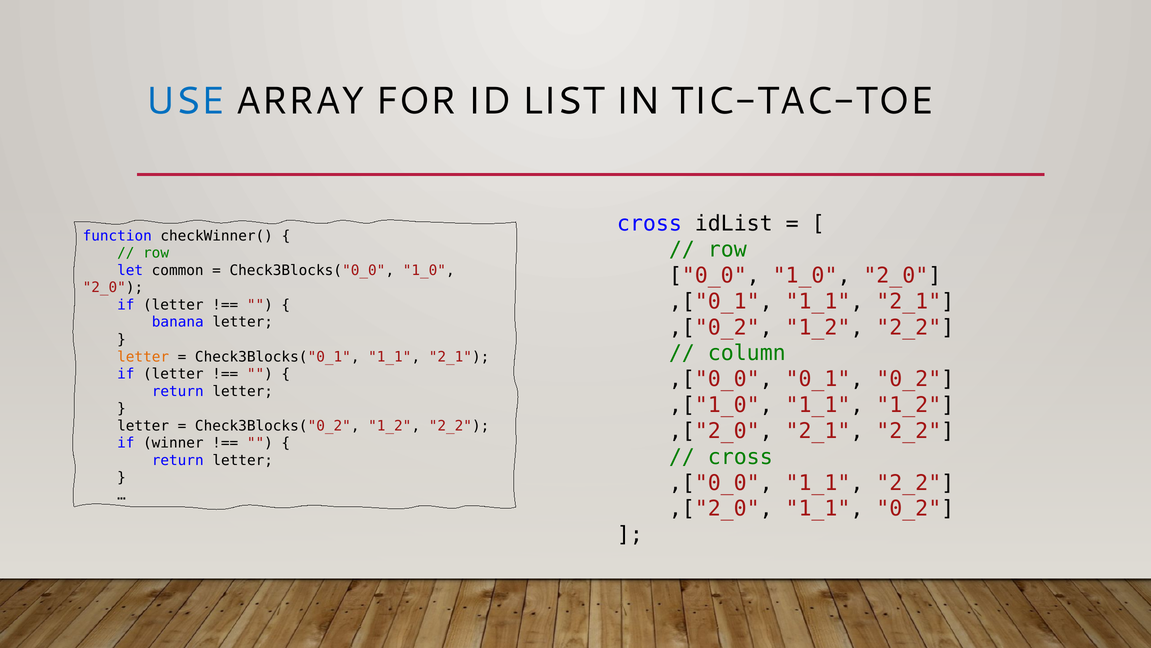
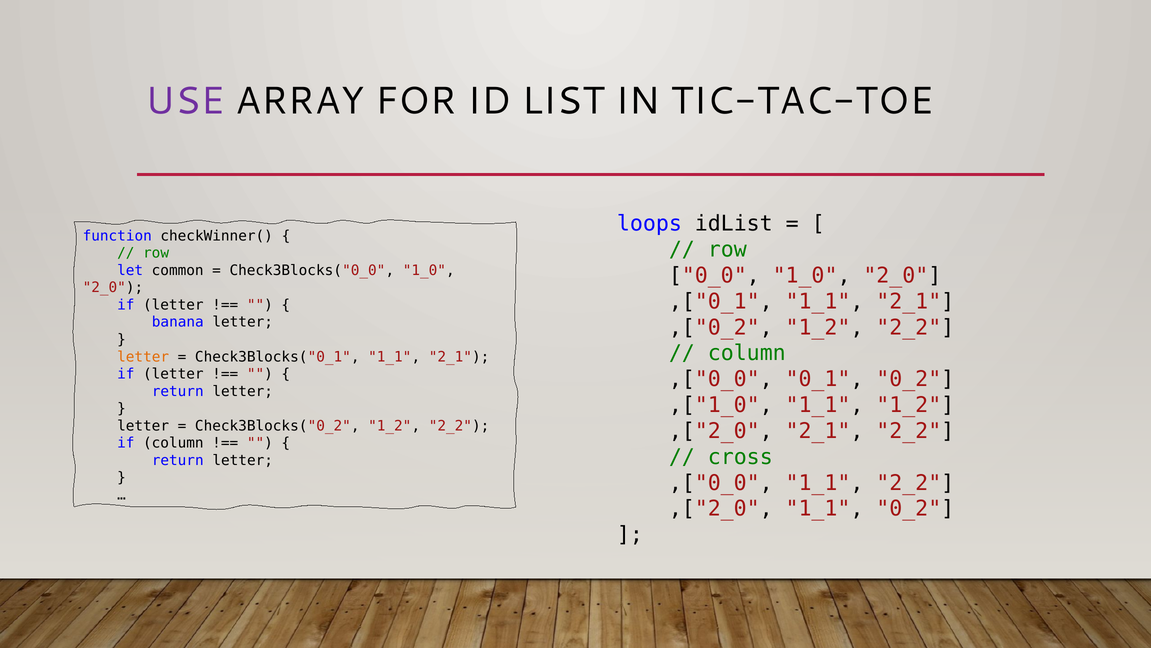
USE colour: blue -> purple (185, 101)
cross: cross -> loops (649, 224)
if winner: winner -> column (173, 443)
